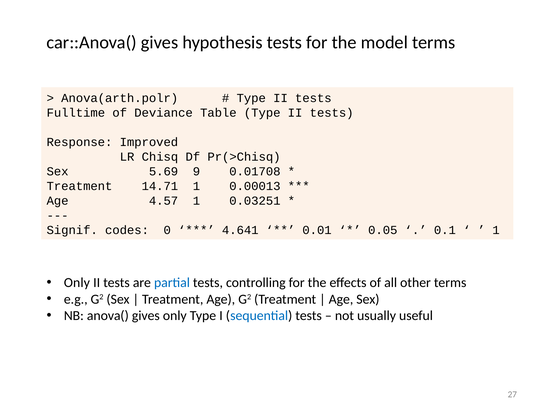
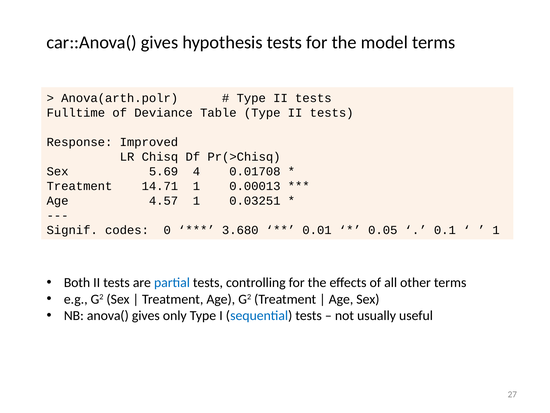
9: 9 -> 4 (196, 171)
4.641: 4.641 -> 3.680 (240, 230)
Only: Only -> Both (77, 282)
